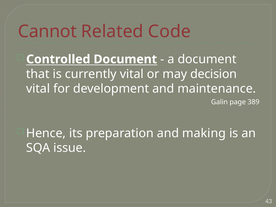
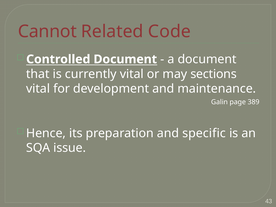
decision: decision -> sections (214, 74)
making: making -> specific (204, 133)
